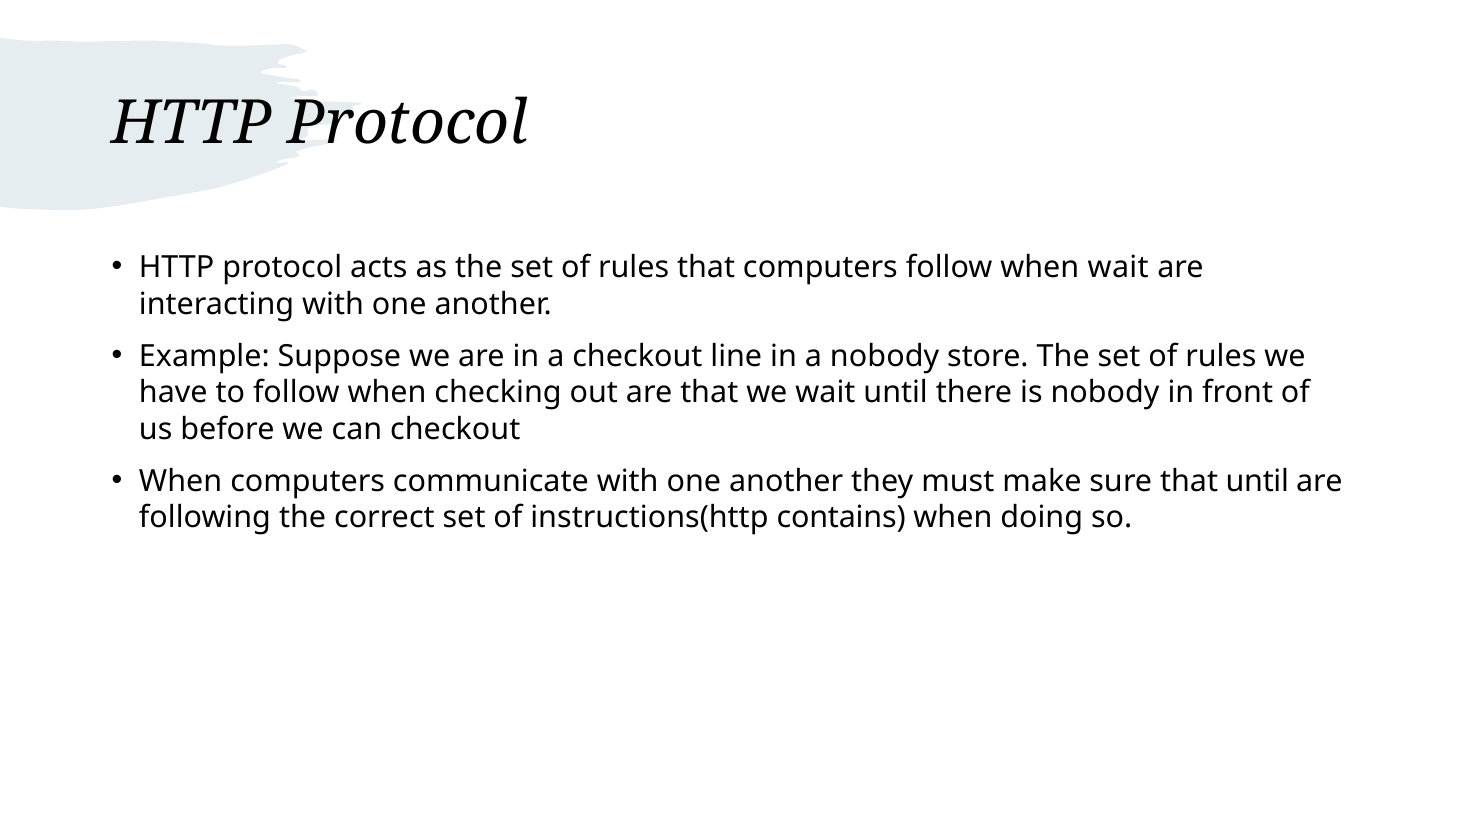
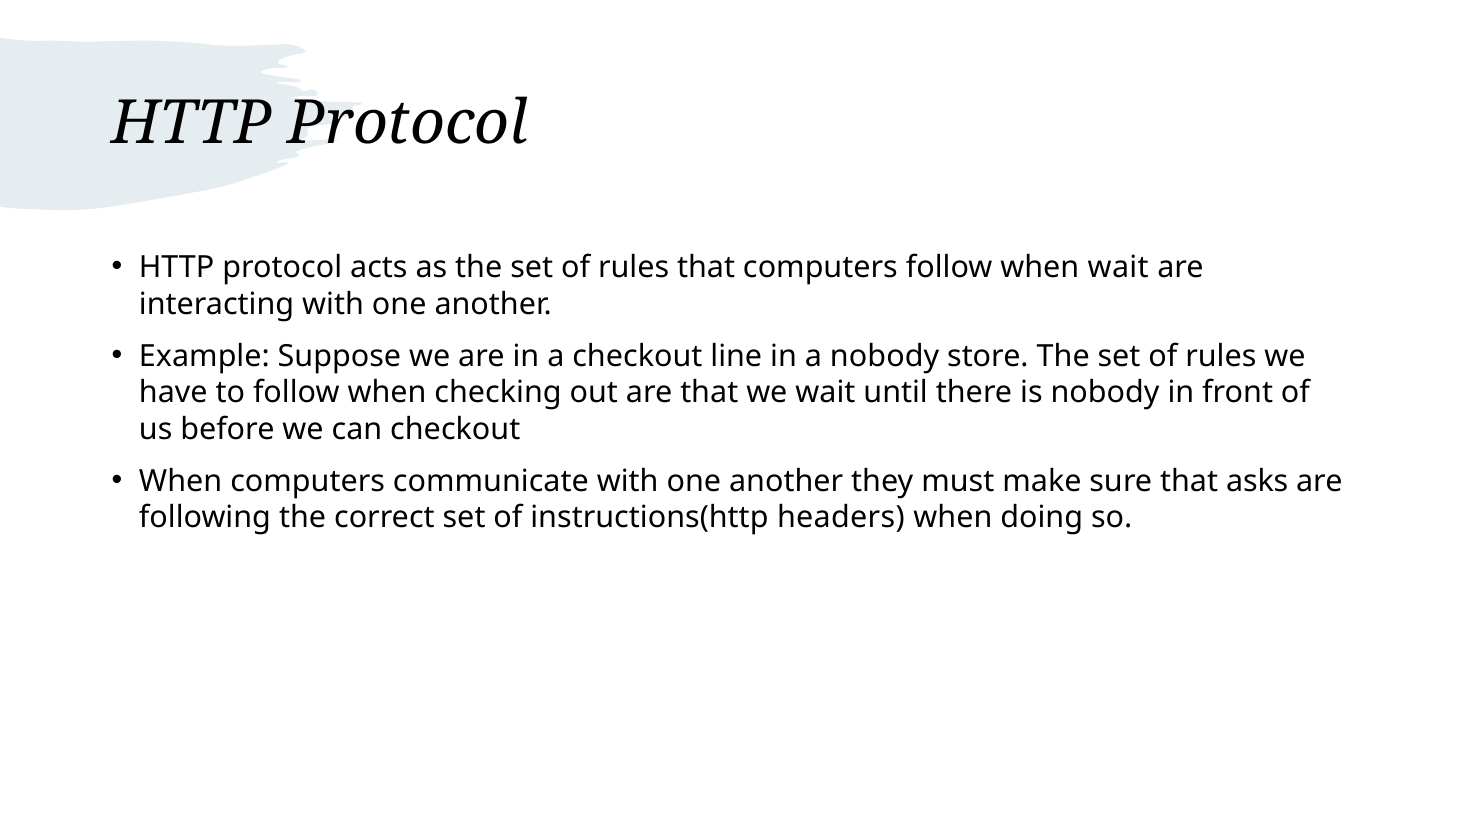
that until: until -> asks (1257, 481)
contains: contains -> headers (841, 518)
